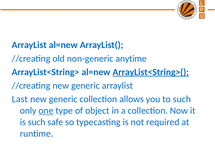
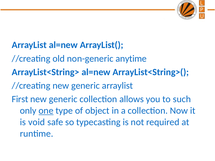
ArrayList<String>( underline: present -> none (151, 72)
Last: Last -> First (20, 99)
is such: such -> void (37, 122)
